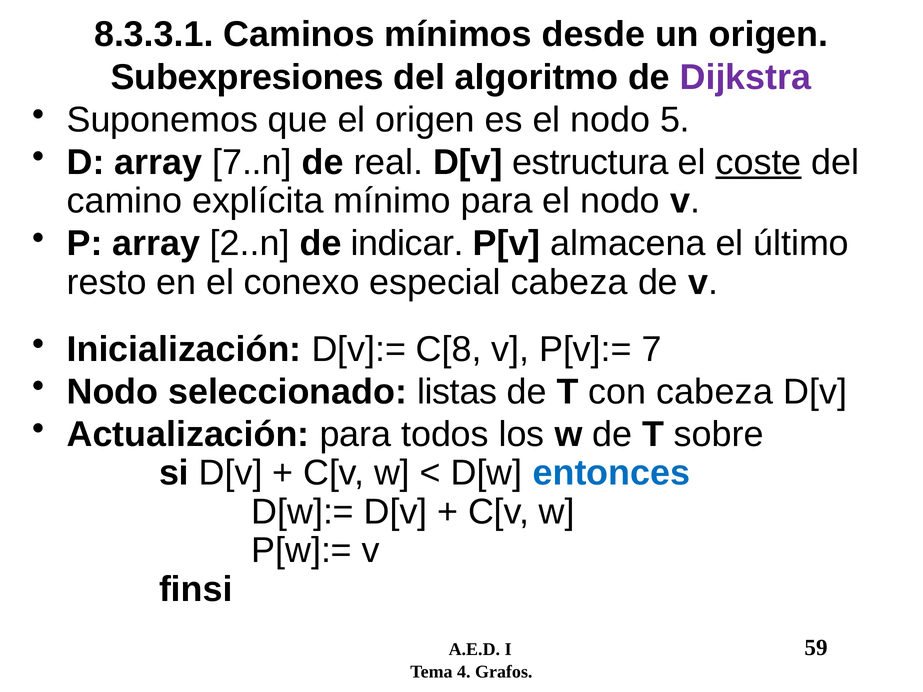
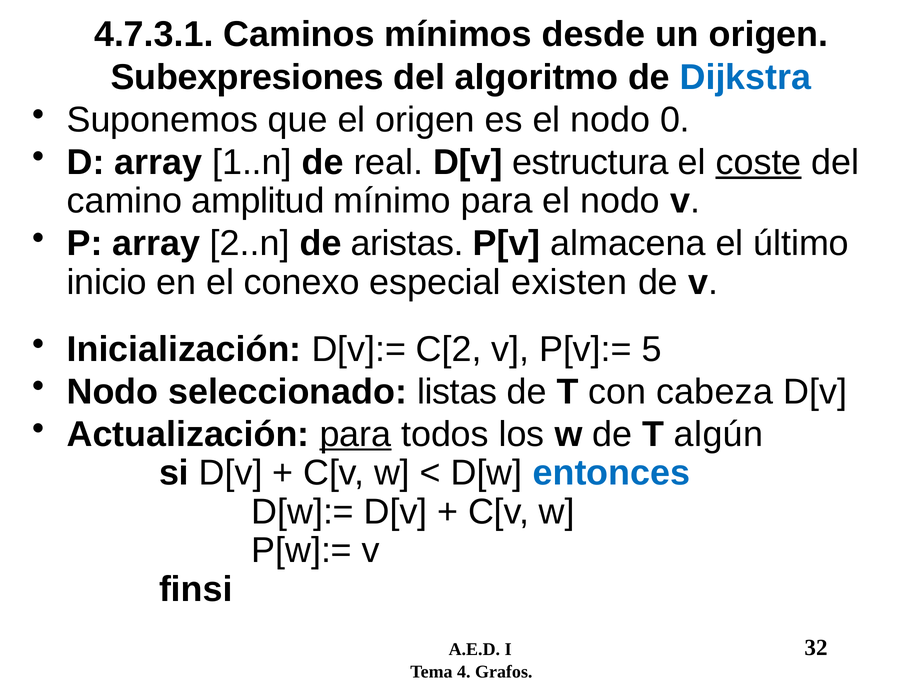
8.3.3.1: 8.3.3.1 -> 4.7.3.1 (154, 34)
Dijkstra colour: purple -> blue (745, 78)
5: 5 -> 0 (675, 120)
7..n: 7..n -> 1..n (252, 162)
explícita: explícita -> amplitud (258, 201)
indicar: indicar -> aristas (407, 244)
resto: resto -> inicio (107, 282)
especial cabeza: cabeza -> existen (569, 282)
C[8: C[8 -> C[2 (449, 350)
7: 7 -> 5 (652, 350)
para underline: none -> present (355, 434)
sobre: sobre -> algún (719, 434)
59: 59 -> 32 (816, 648)
